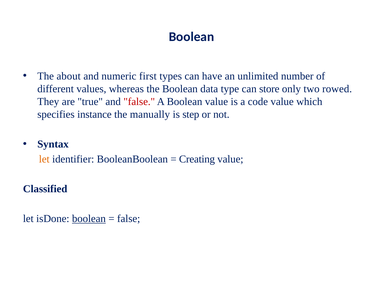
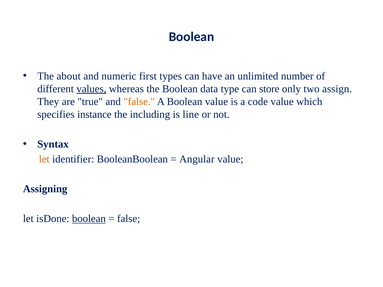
values underline: none -> present (91, 89)
rowed: rowed -> assign (337, 89)
false colour: red -> orange (139, 102)
manually: manually -> including (150, 114)
step: step -> line (191, 114)
Creating: Creating -> Angular (197, 159)
Classified: Classified -> Assigning (45, 189)
